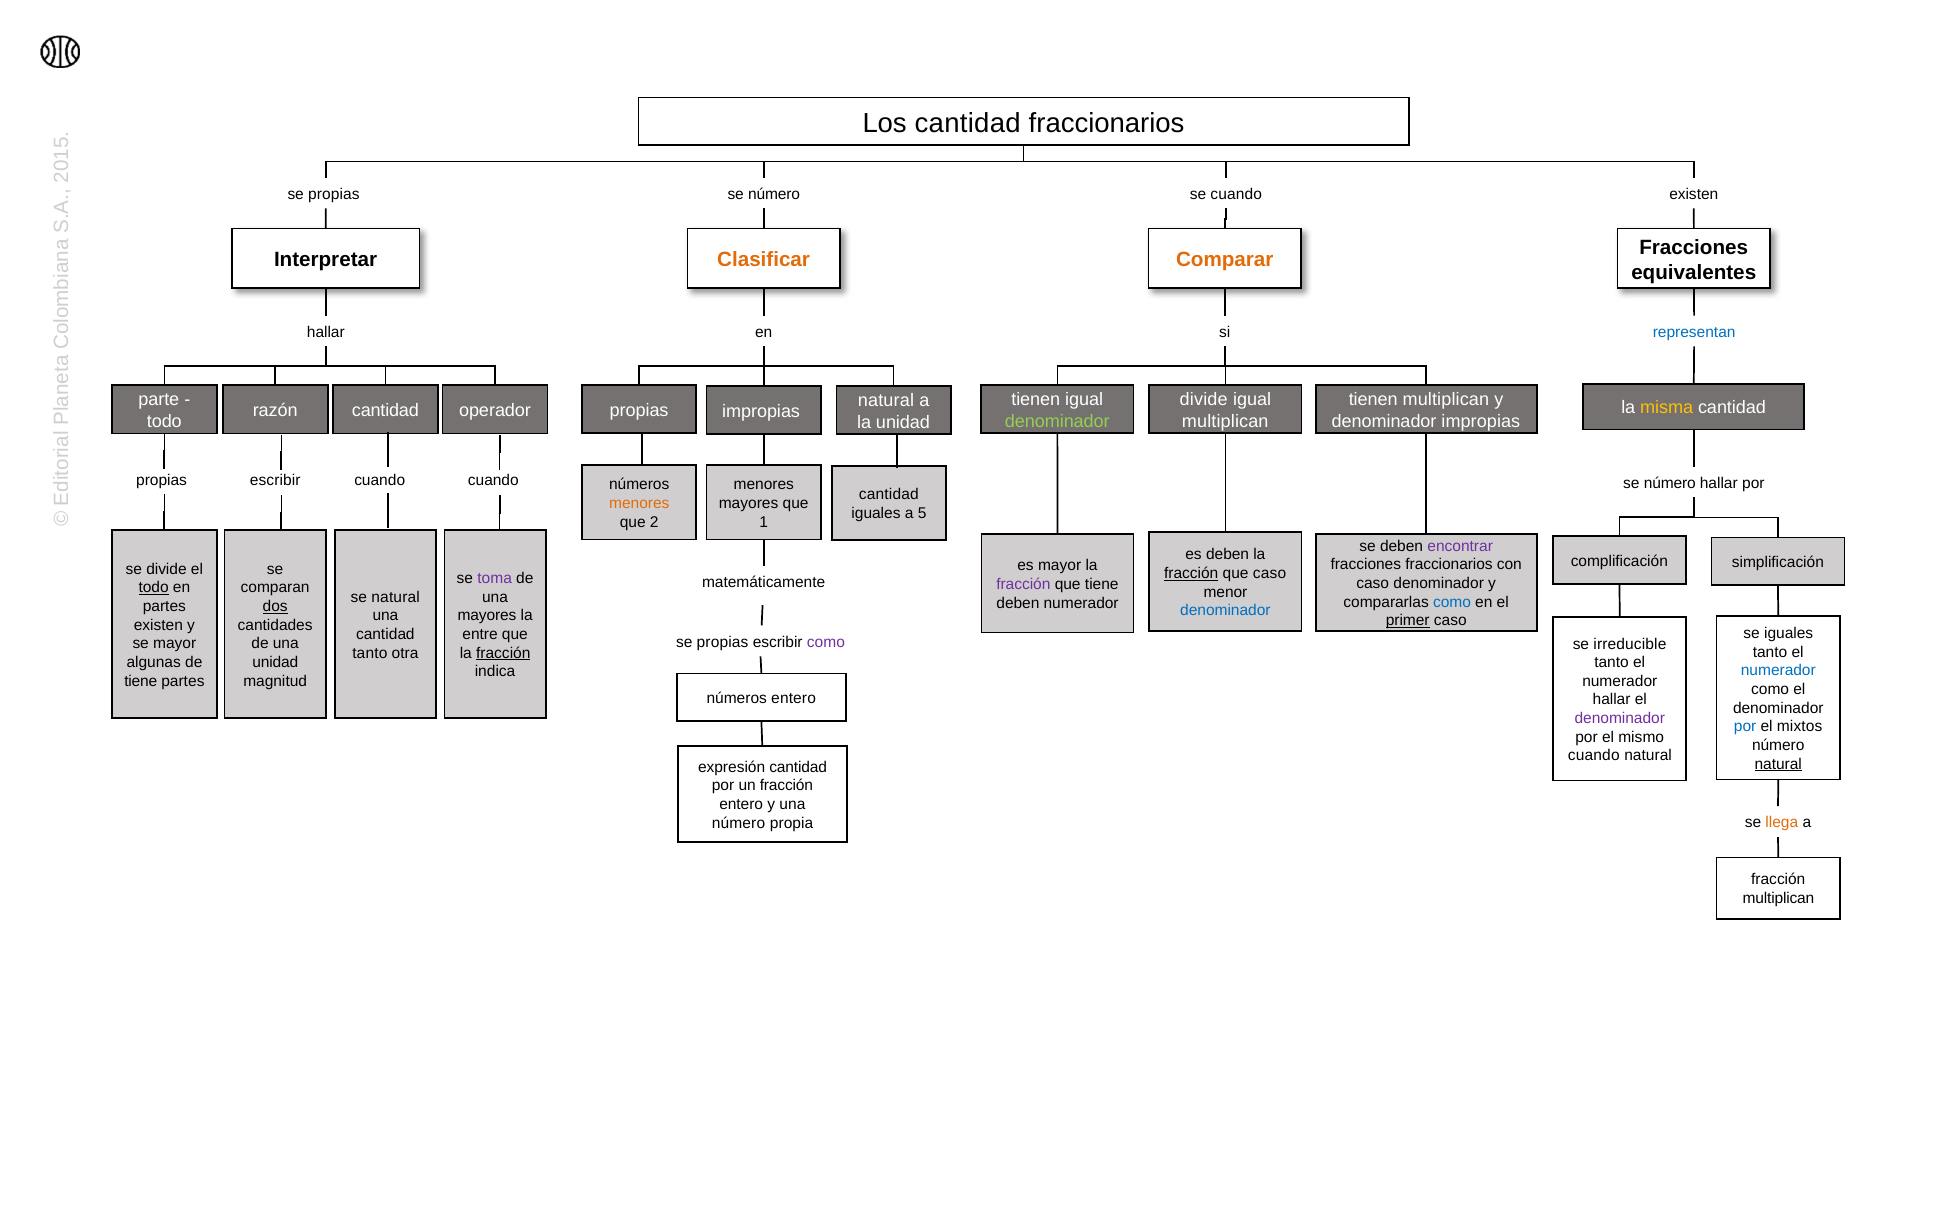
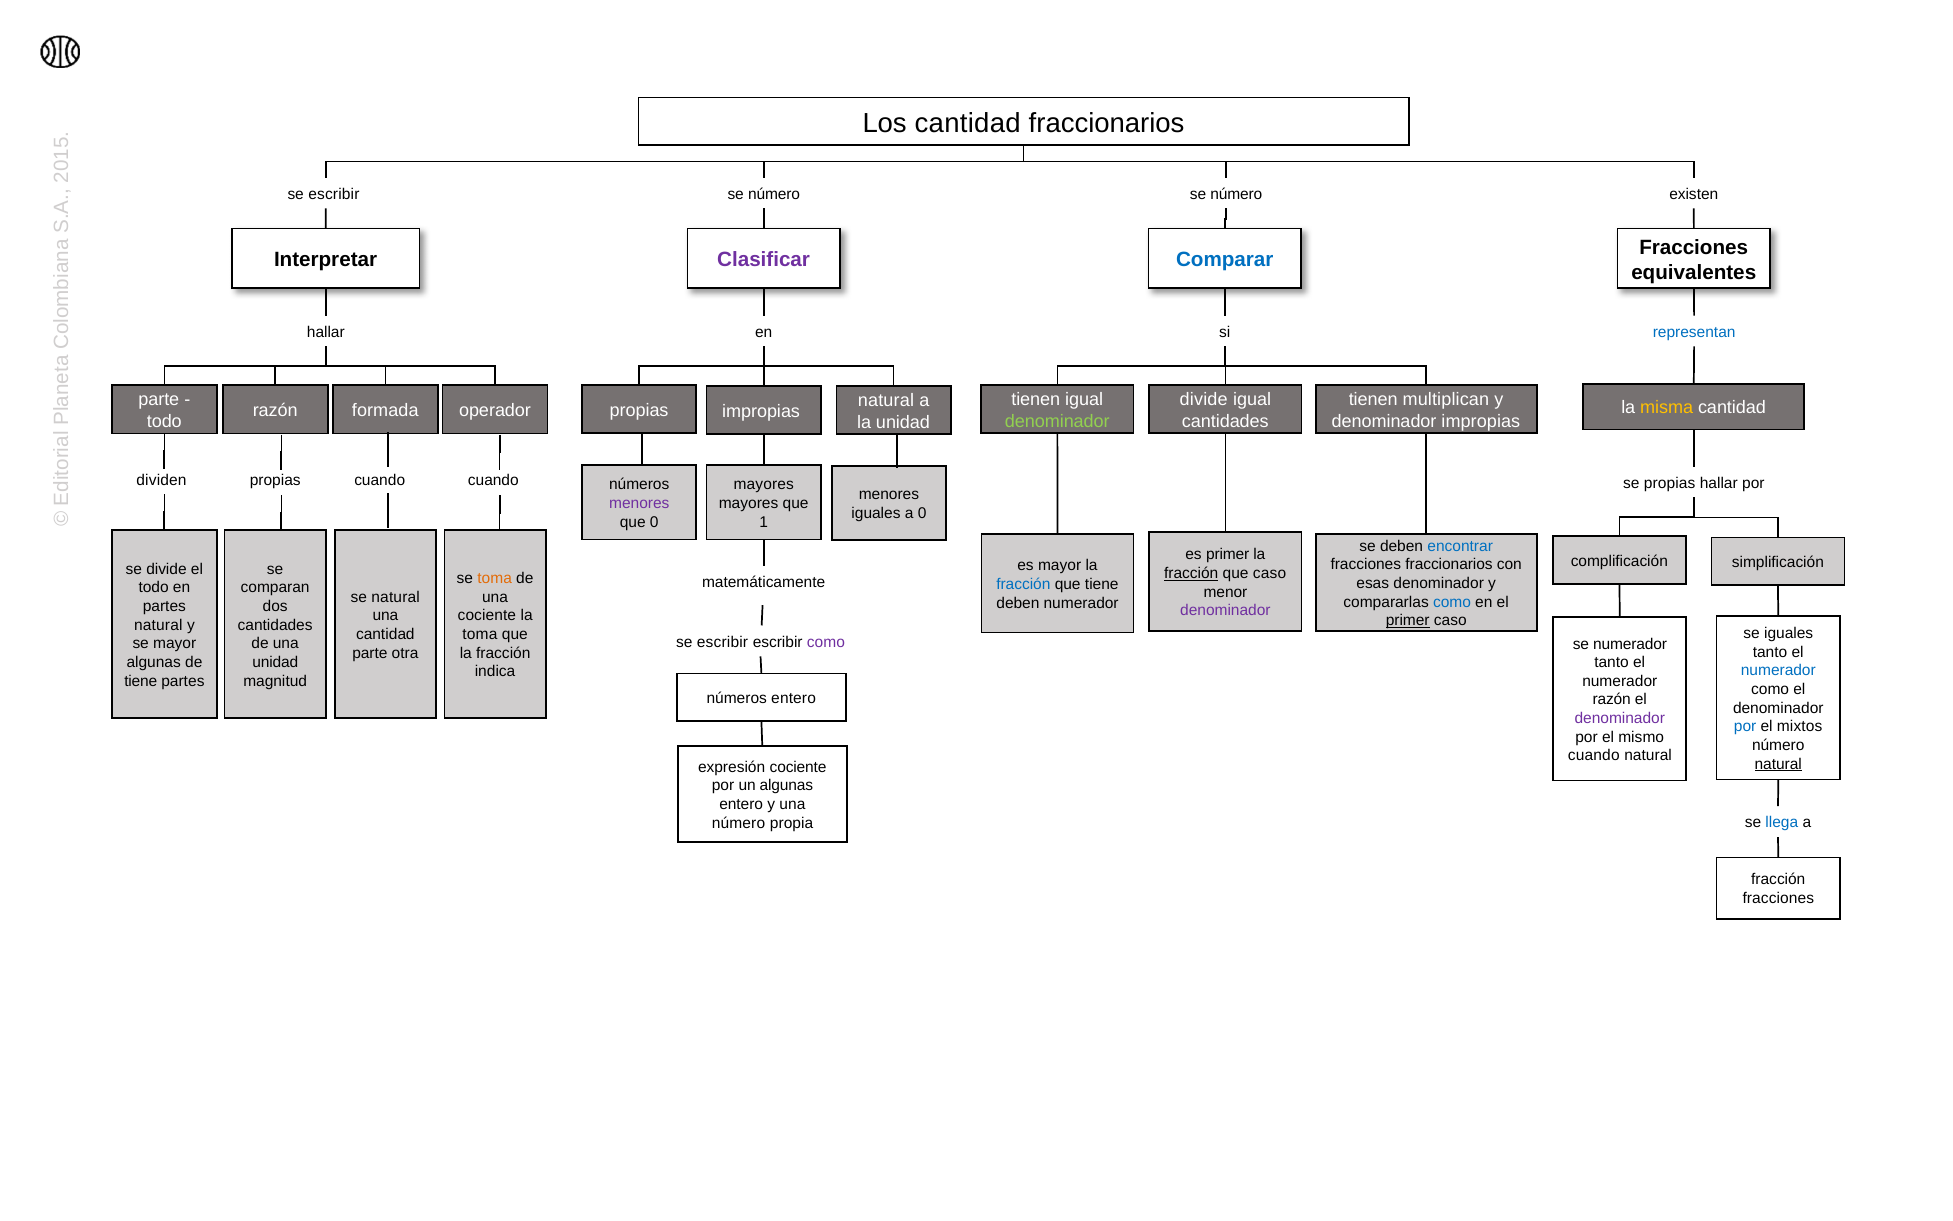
propias: propias -> escribir (334, 194)
cuando: cuando -> número (1236, 194)
Clasificar colour: orange -> purple (764, 260)
Comparar colour: orange -> blue (1225, 260)
razón cantidad: cantidad -> formada (385, 410)
multiplican: multiplican -> cantidades (1225, 421)
propias: propias -> dividen (162, 481)
escribir: escribir -> propias (275, 481)
número: número -> propias (1670, 483)
menores: menores -> mayores (764, 485)
cantidad: cantidad -> menores (889, 495)
menores colour: orange -> purple (639, 503)
a 5: 5 -> 0 (922, 513)
que 2: 2 -> 0 (654, 522)
encontrar colour: purple -> blue (1460, 546)
es deben: deben -> primer (1228, 554)
toma colour: purple -> orange (495, 578)
caso: caso -> esas (1373, 583)
fracción colour: purple -> blue (1023, 584)
todo underline: present -> none (154, 588)
dos underline: present -> none (275, 606)
denominador colour: blue -> purple (1225, 610)
mayores: mayores -> cociente (487, 616)
existen: existen -> natural (158, 625)
entre: entre -> toma (480, 634)
propias: propias -> escribir (723, 642)
se irreducible: irreducible -> numerador (1630, 644)
tanto: tanto -> parte (370, 653)
fracción underline: present -> none (503, 653)
hallar: hallar -> razón (1612, 700)
expresión cantidad: cantidad -> cociente (798, 767)
un fracción: fracción -> algunas (786, 785)
llega colour: orange -> blue (1782, 822)
multiplican: multiplican -> fracciones (1778, 898)
